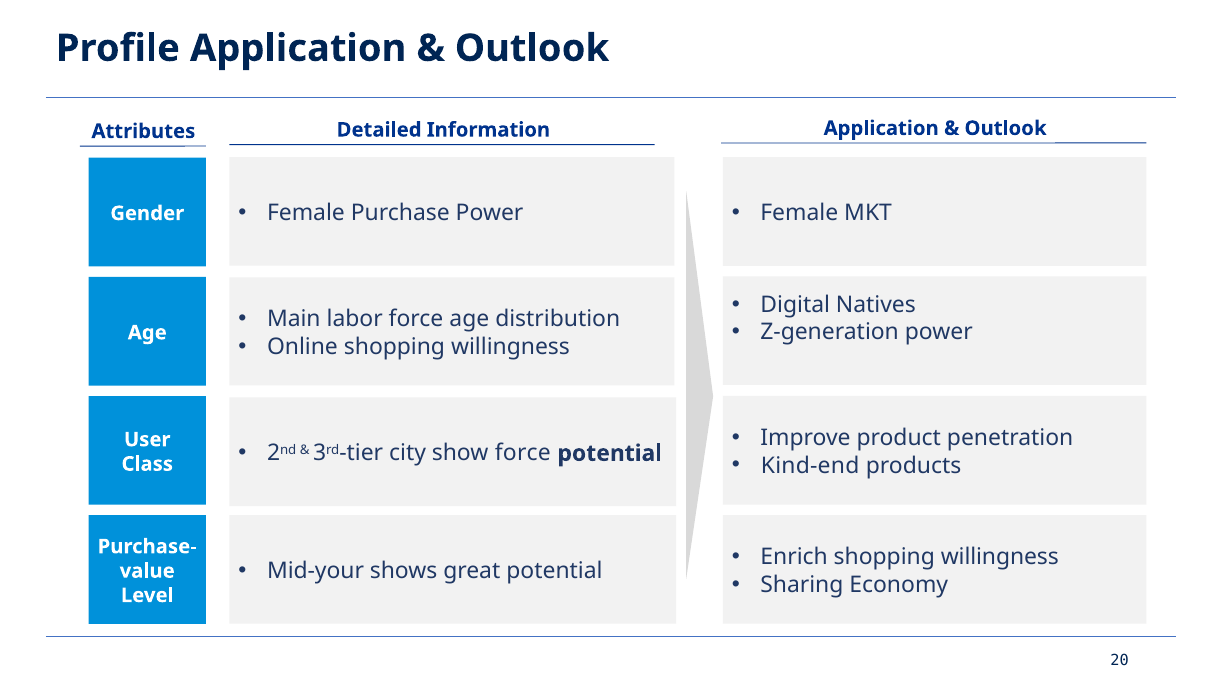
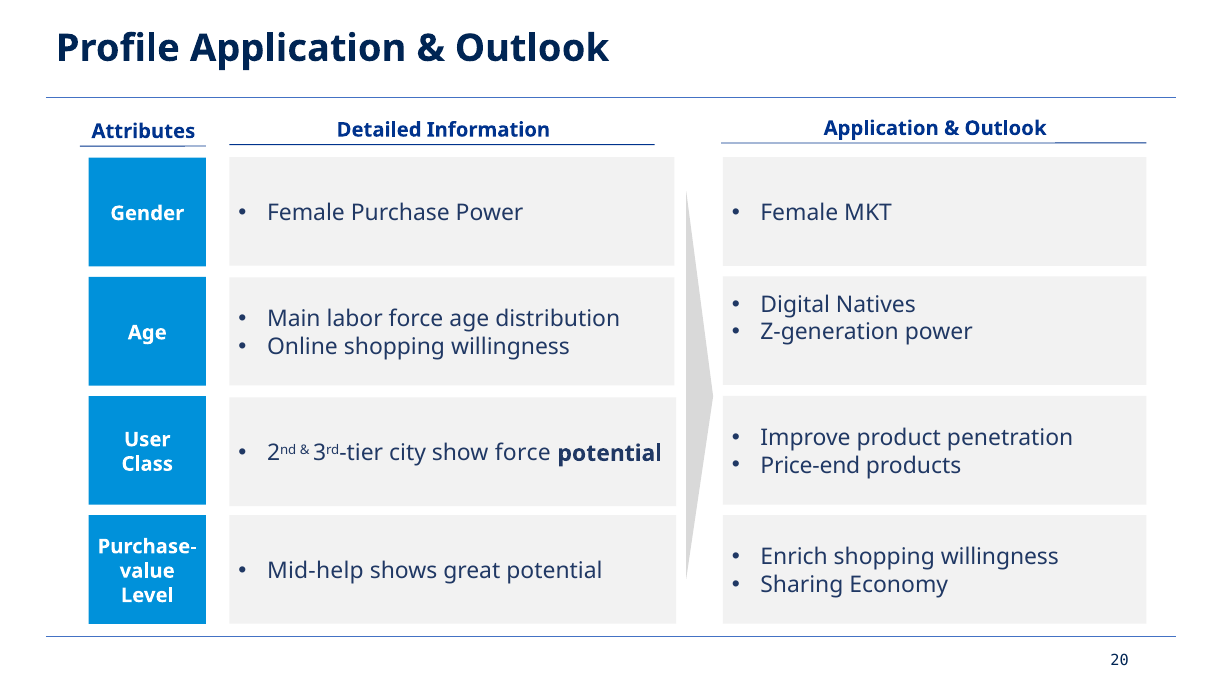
Kind-end: Kind-end -> Price-end (810, 466)
Mid-your: Mid-your -> Mid-help (315, 571)
